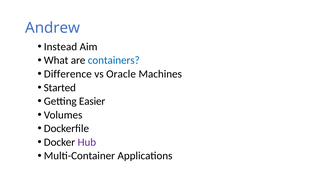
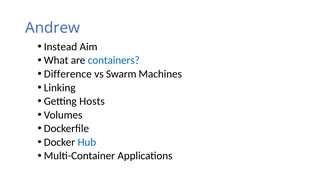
Oracle: Oracle -> Swarm (121, 74)
Started: Started -> Linking (60, 88)
Easier: Easier -> Hosts (92, 101)
Hub colour: purple -> blue (87, 142)
